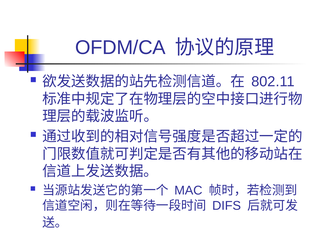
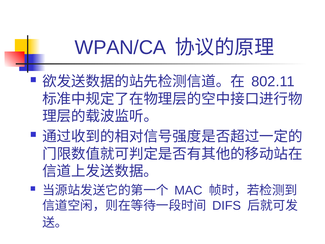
OFDM/CA: OFDM/CA -> WPAN/CA (120, 47)
